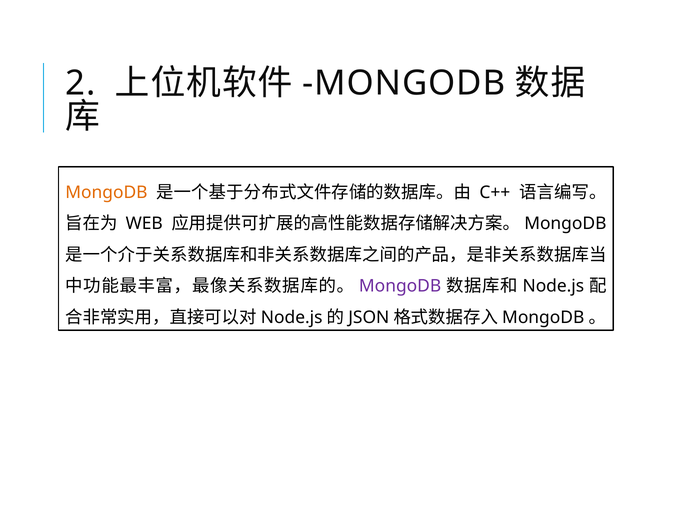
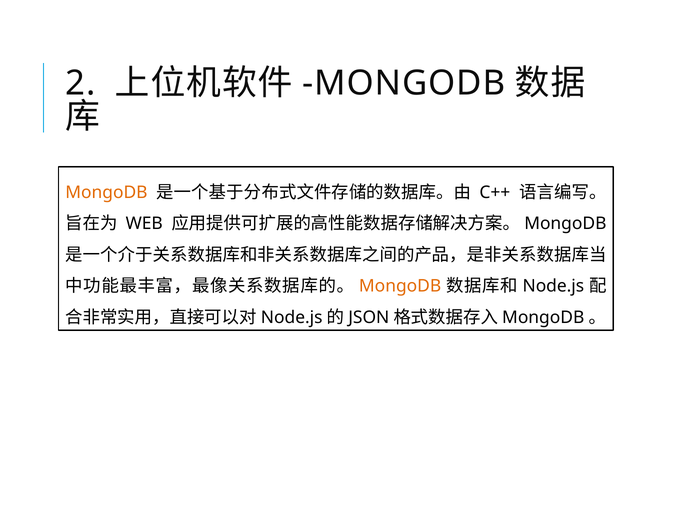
MongoDB colour: purple -> orange (400, 286)
